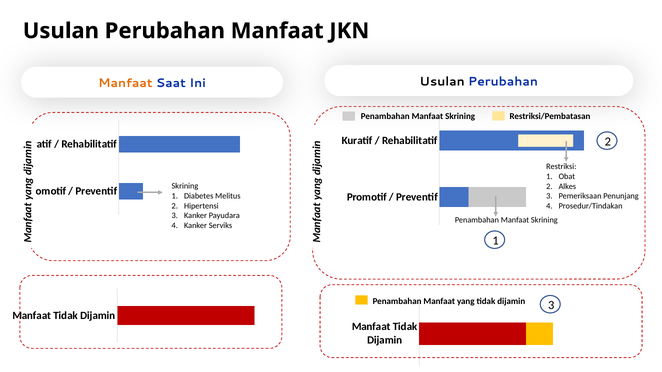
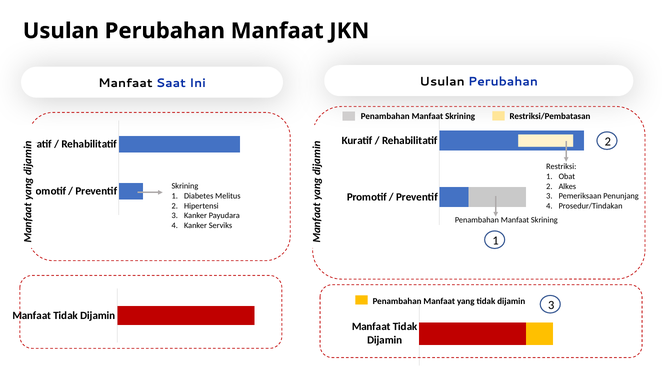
Manfaat colour: orange -> black (125, 83)
